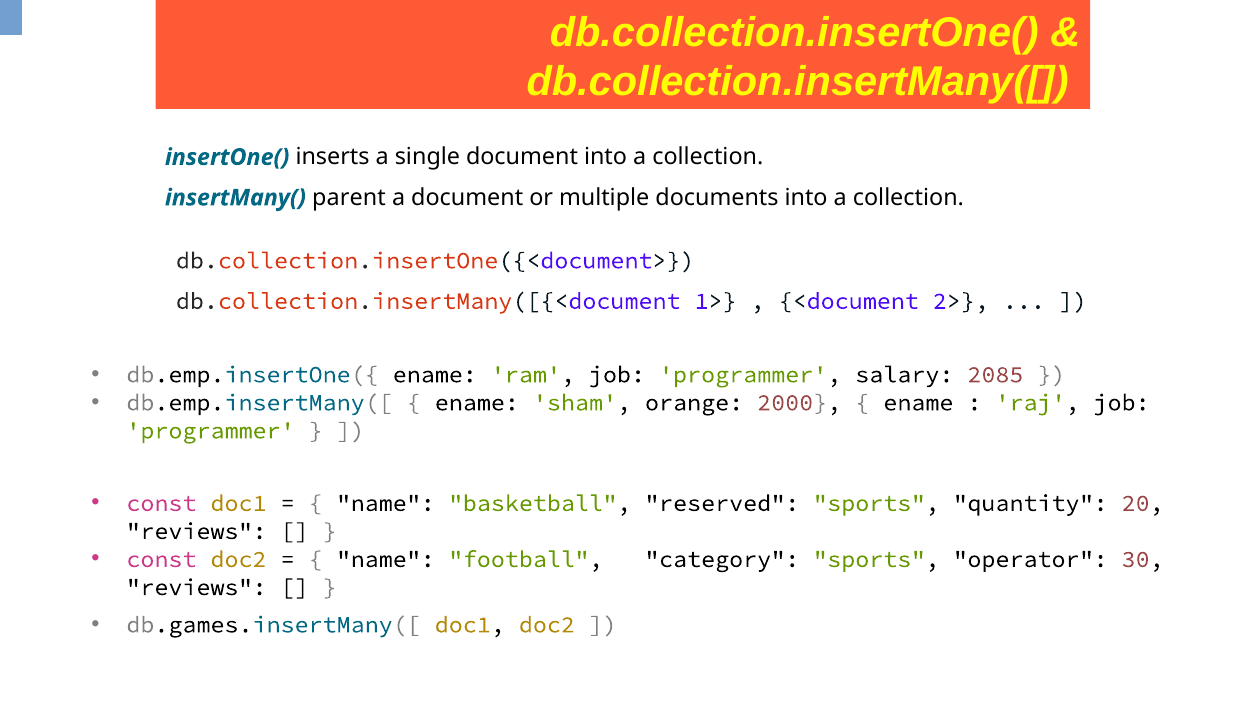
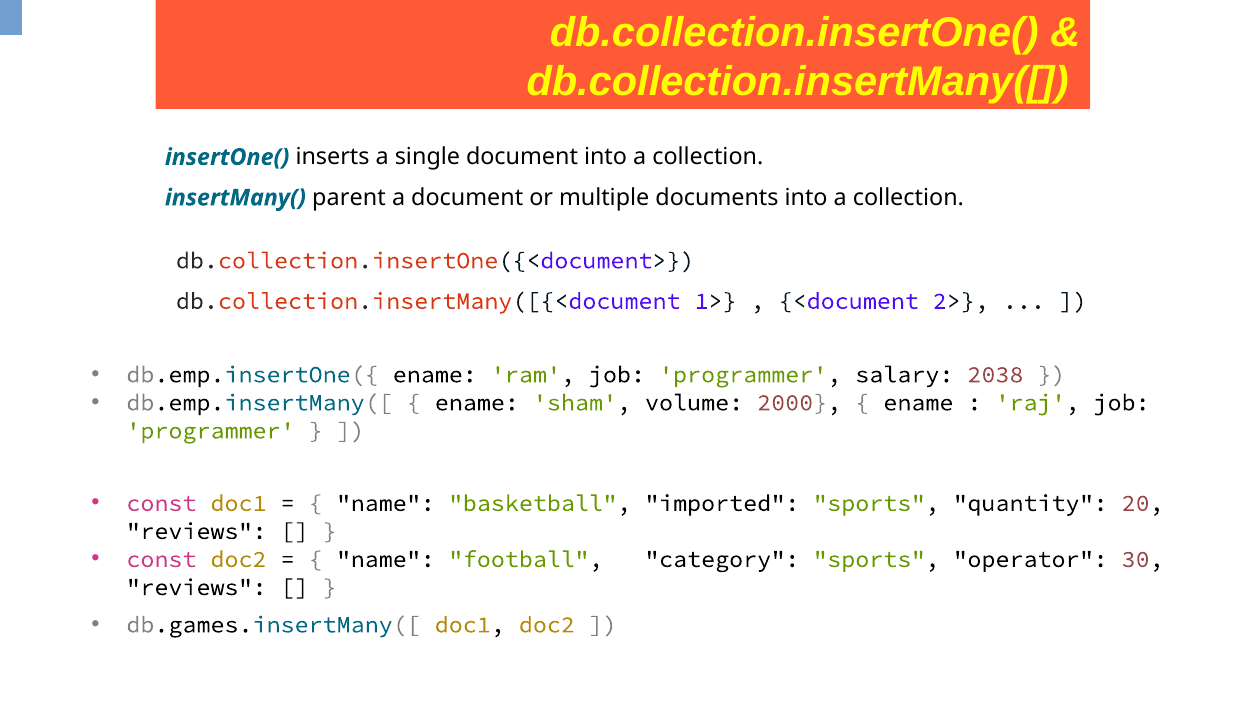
2085: 2085 -> 2038 (995, 375)
orange: orange -> volume (694, 403)
reserved: reserved -> imported (722, 503)
